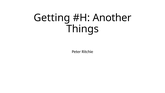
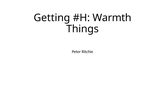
Another: Another -> Warmth (112, 18)
